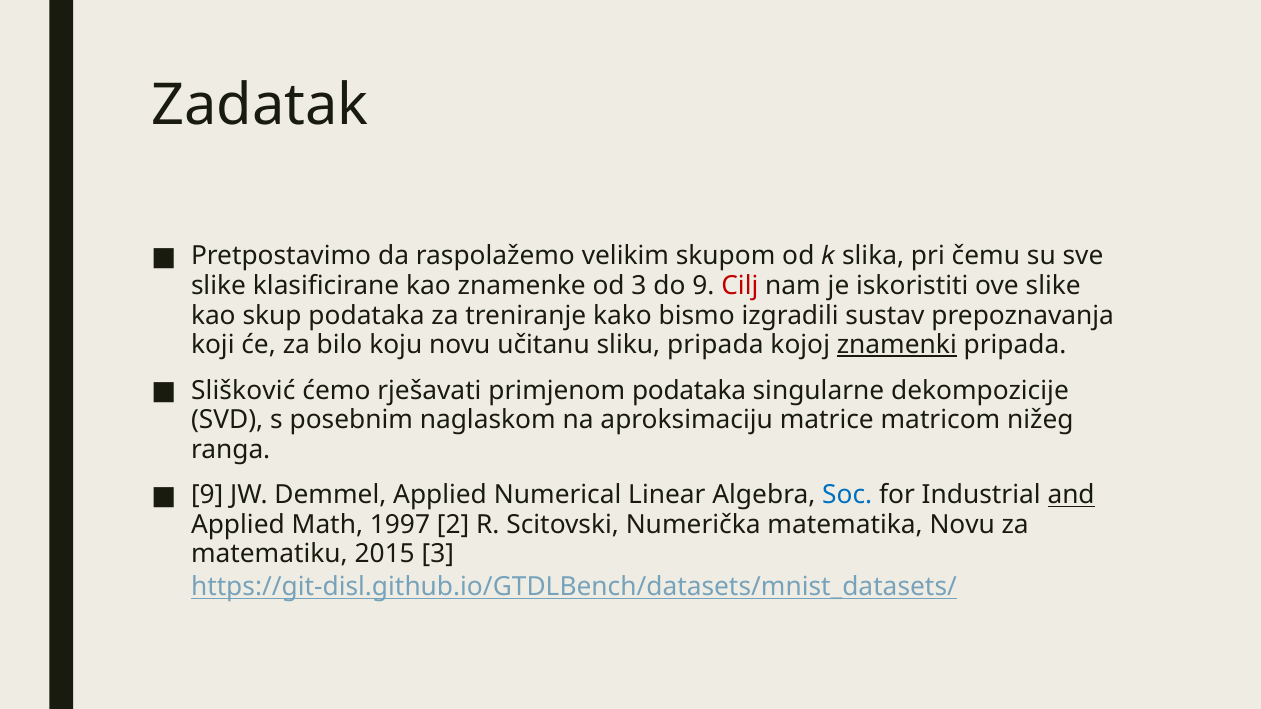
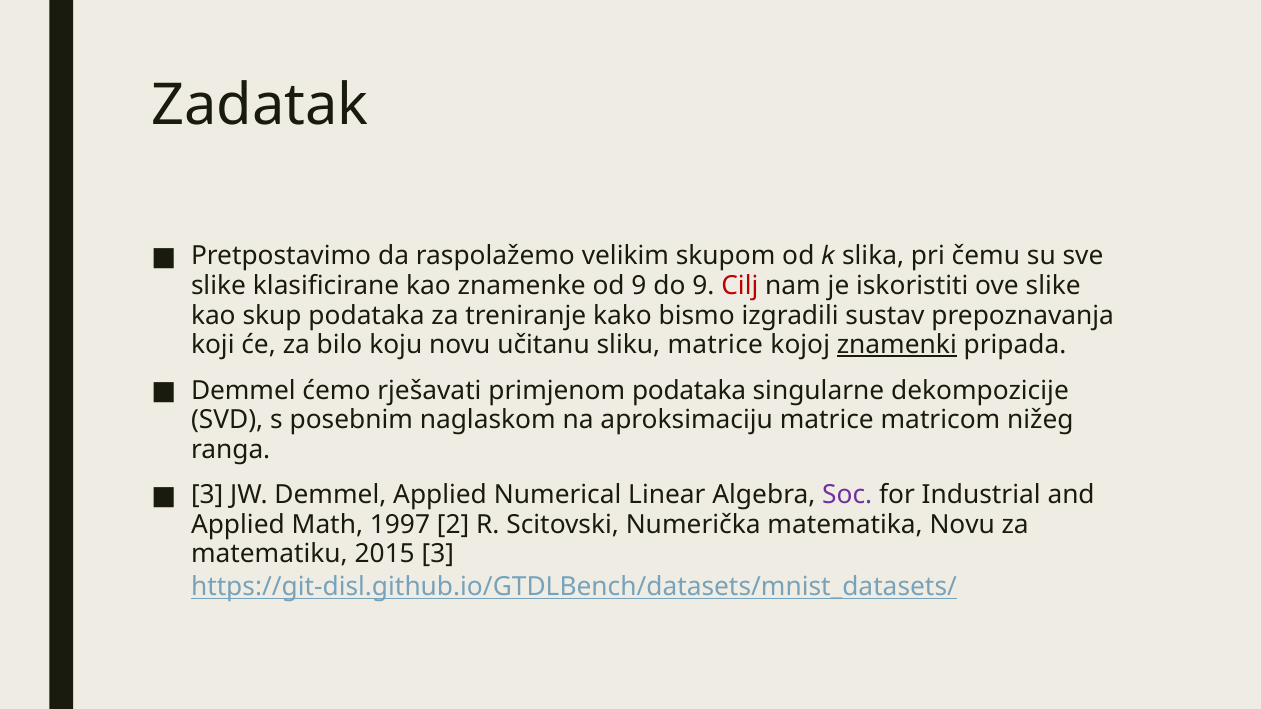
od 3: 3 -> 9 (639, 286)
sliku pripada: pripada -> matrice (715, 345)
Slišković: Slišković -> Demmel (243, 391)
9: 9 -> 3 (207, 495)
Soc colour: blue -> purple (847, 495)
and underline: present -> none (1071, 495)
